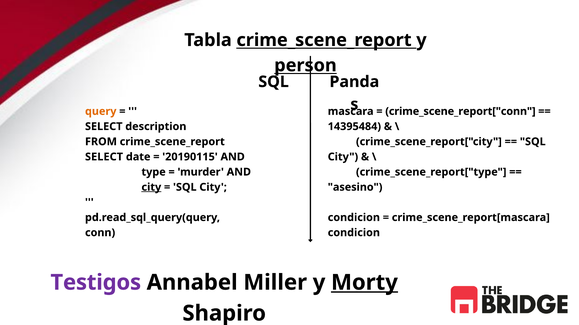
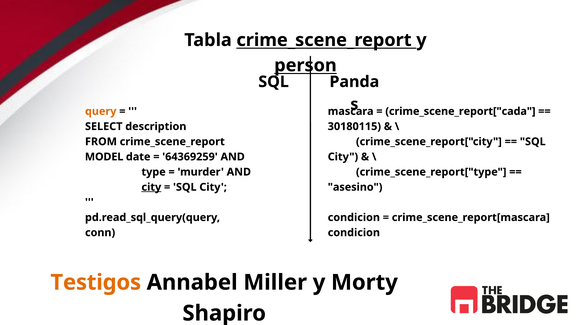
crime_scene_report["conn: crime_scene_report["conn -> crime_scene_report["cada (460, 112)
14395484: 14395484 -> 30180115 (354, 127)
SELECT: SELECT -> MODEL (104, 157)
20190115: 20190115 -> 64369259 (190, 157)
Testigos colour: purple -> orange (96, 283)
Morty underline: present -> none (364, 283)
